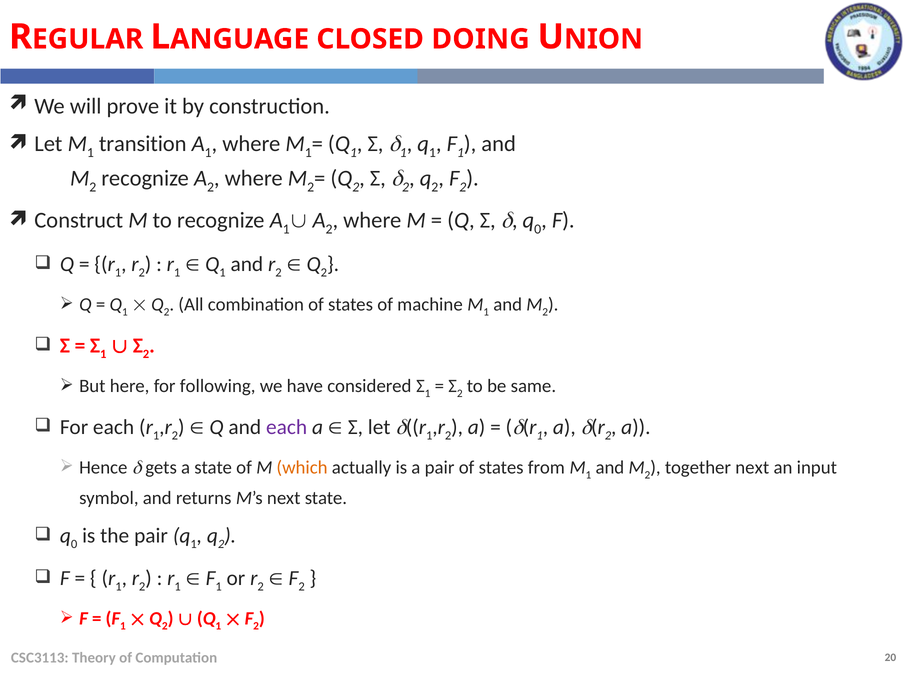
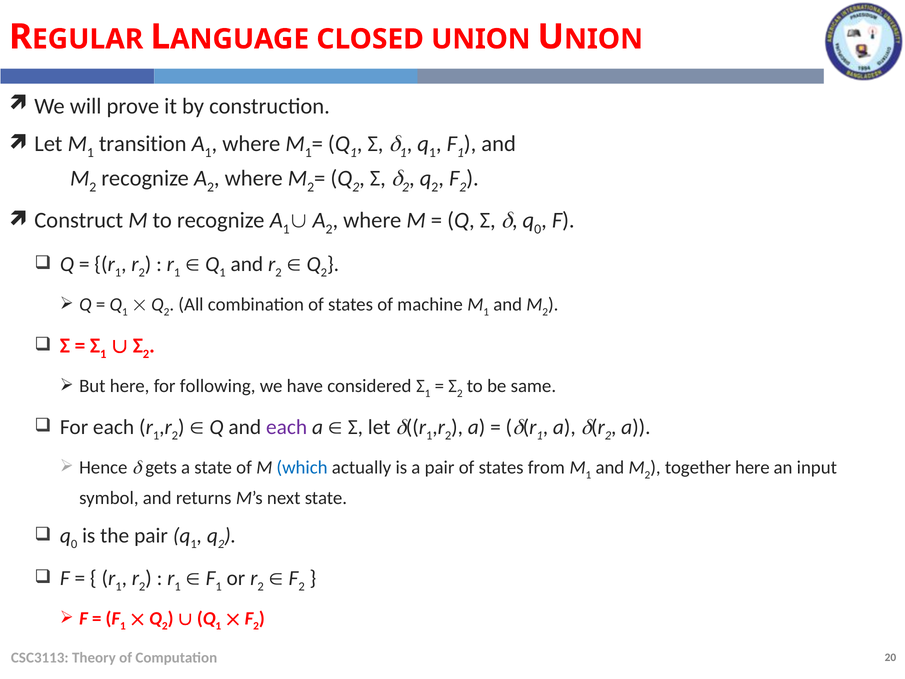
DOING: DOING -> UNION (481, 39)
which colour: orange -> blue (302, 467)
together next: next -> here (752, 467)
